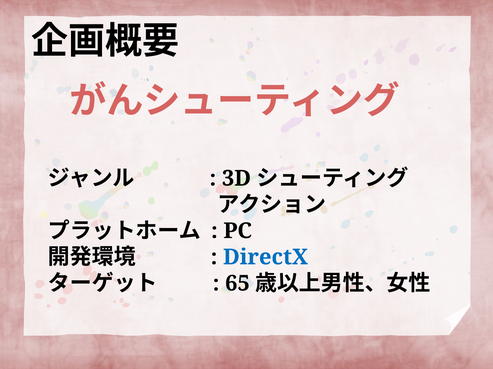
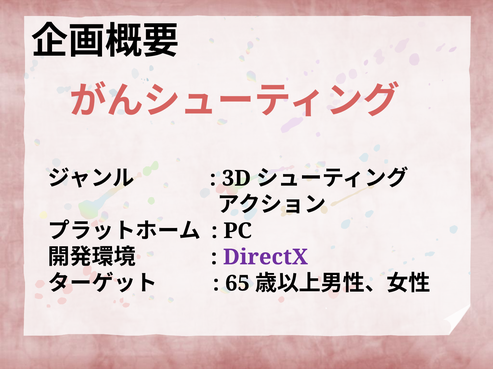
DirectX colour: blue -> purple (265, 258)
